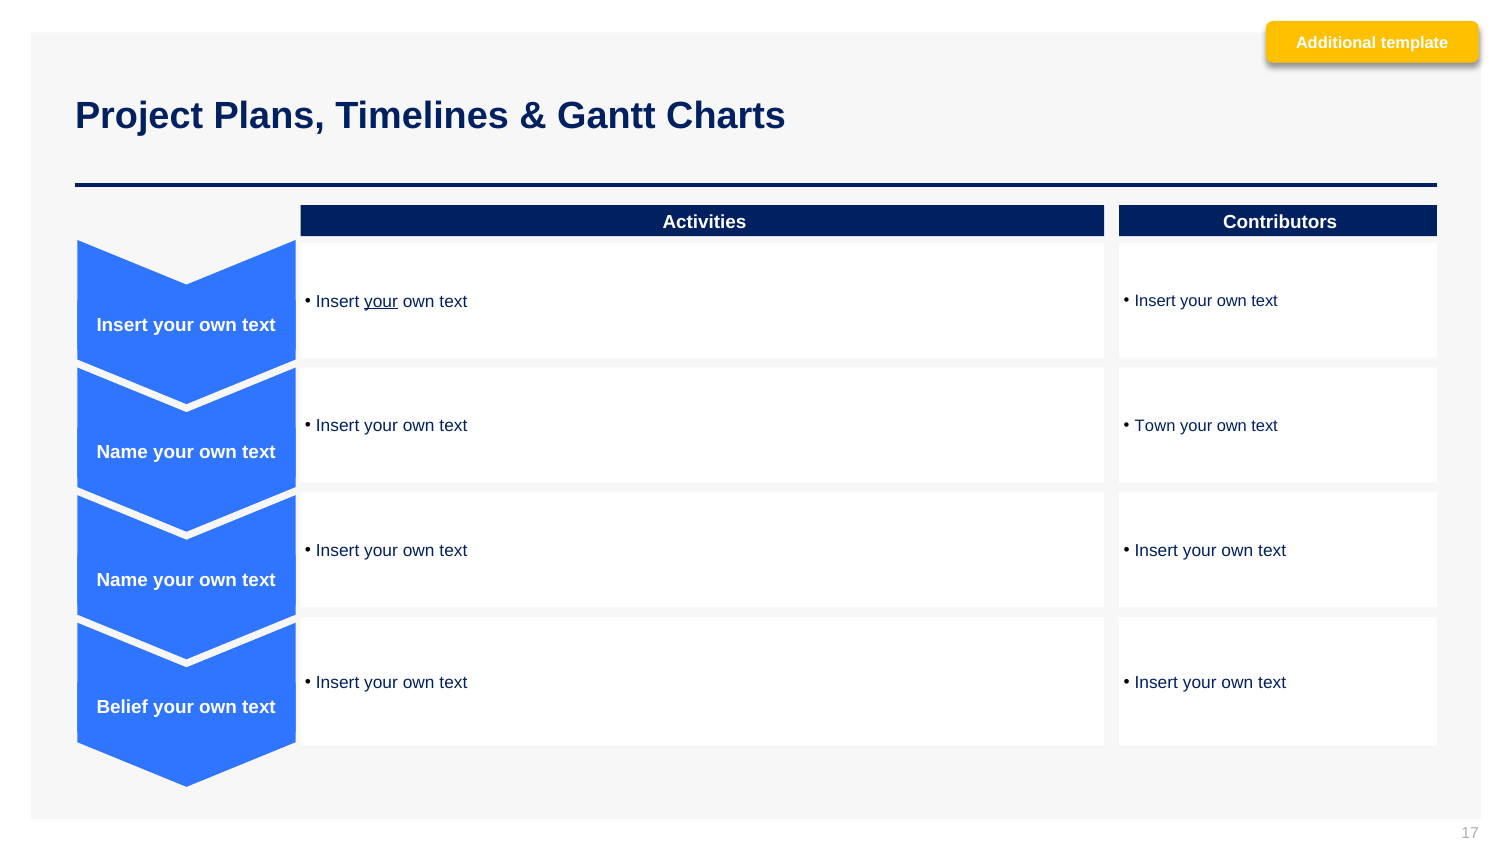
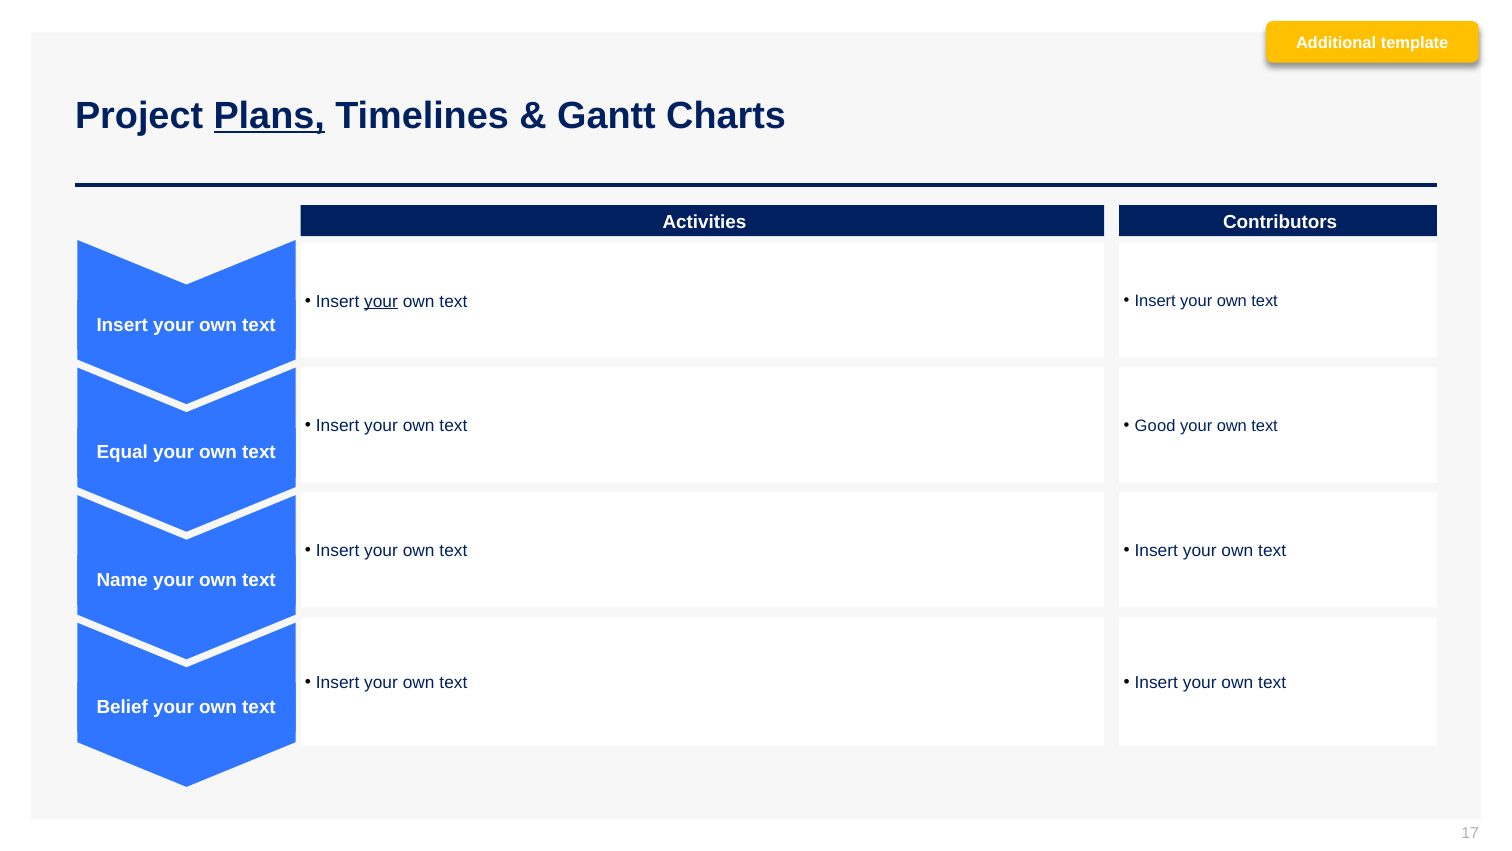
Plans underline: none -> present (269, 116)
Town: Town -> Good (1155, 426)
Name: Name -> Equal (122, 452)
